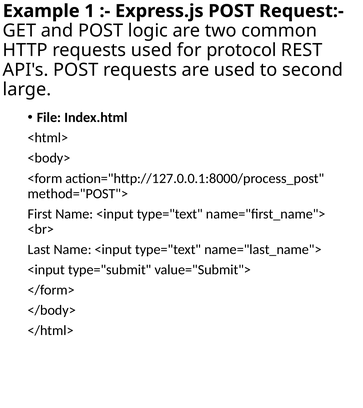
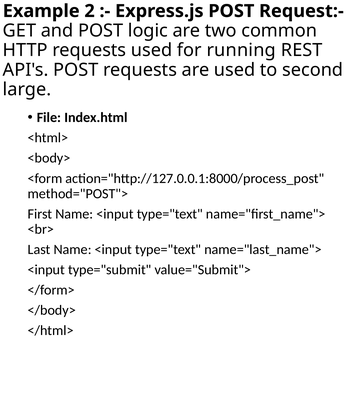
1: 1 -> 2 (90, 11)
protocol: protocol -> running (241, 50)
